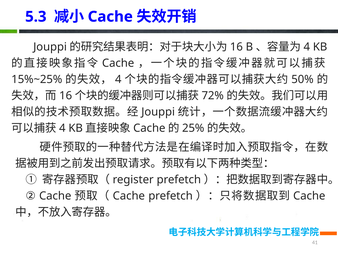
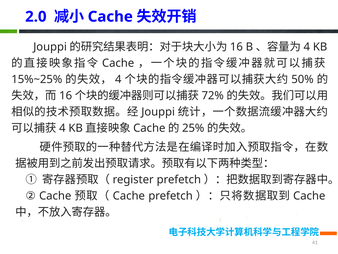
5.3: 5.3 -> 2.0 (36, 17)
